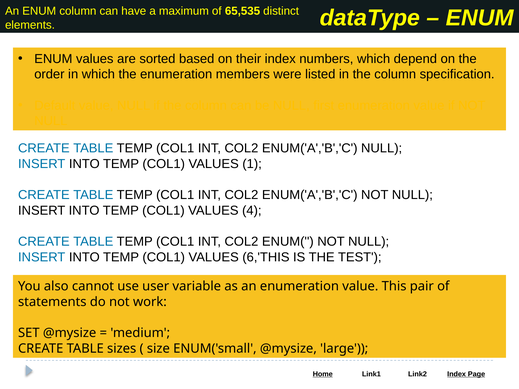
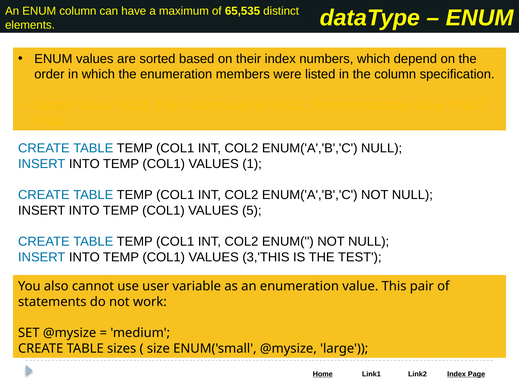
4: 4 -> 5 (252, 211)
6,'THIS: 6,'THIS -> 3,'THIS (266, 257)
